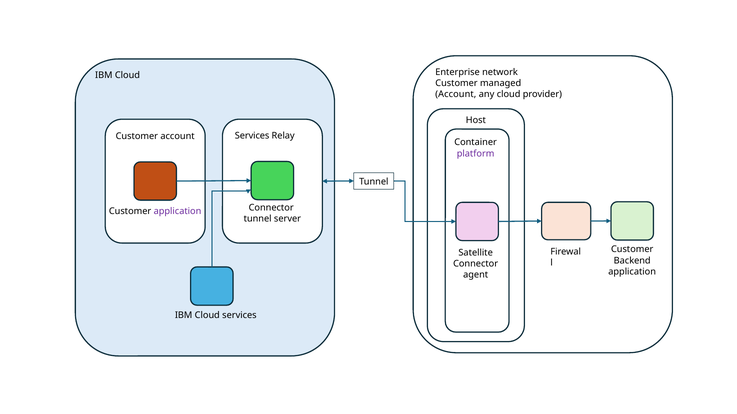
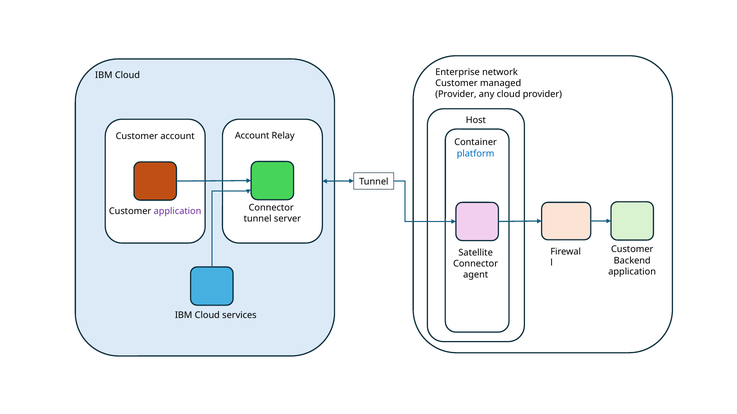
Account: Account -> Provider (456, 95)
account Services: Services -> Account (252, 136)
platform colour: purple -> blue (476, 154)
